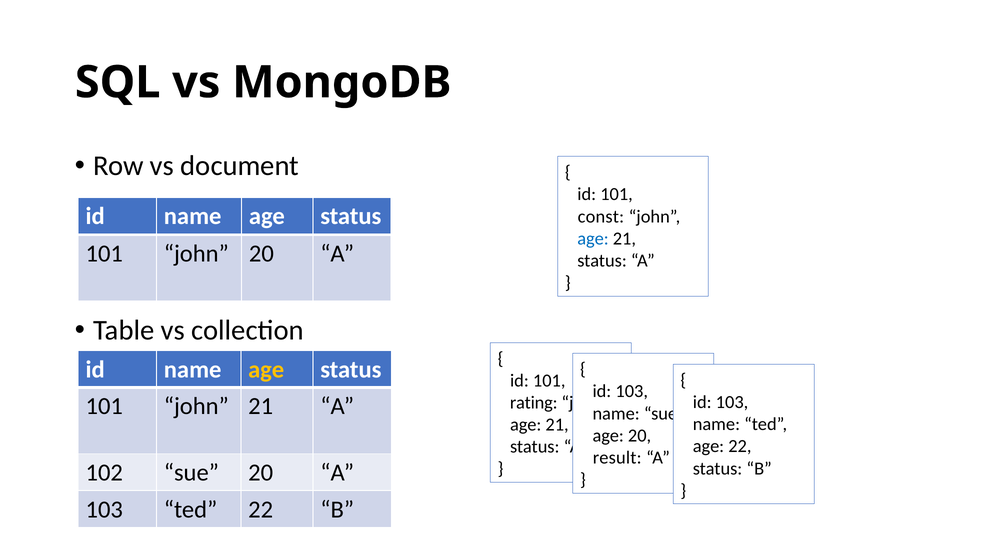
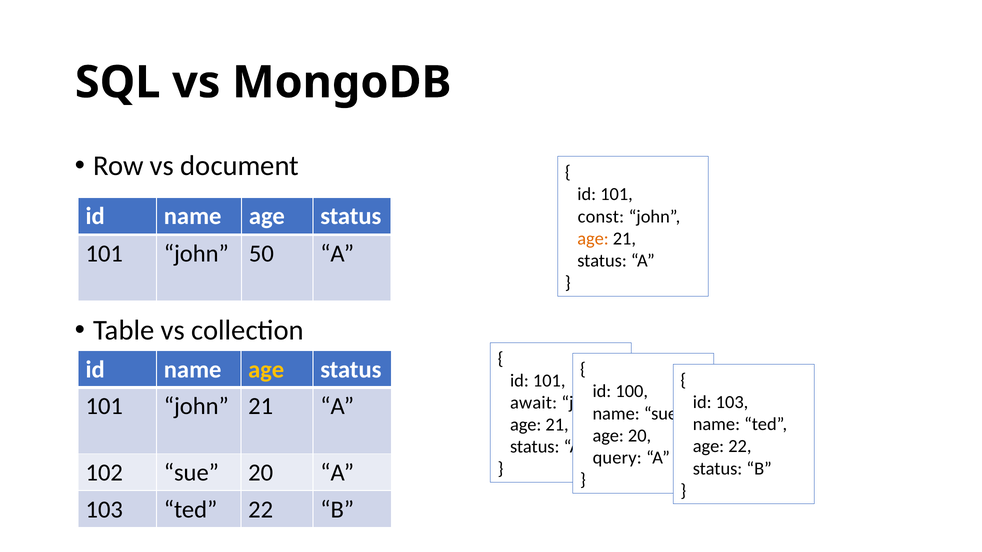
age colour: blue -> orange (593, 239)
john 20: 20 -> 50 (261, 254)
103: 103 -> 100 (632, 392)
rating: rating -> await (534, 403)
result: result -> query (617, 458)
